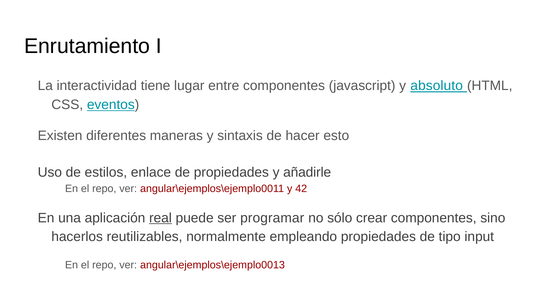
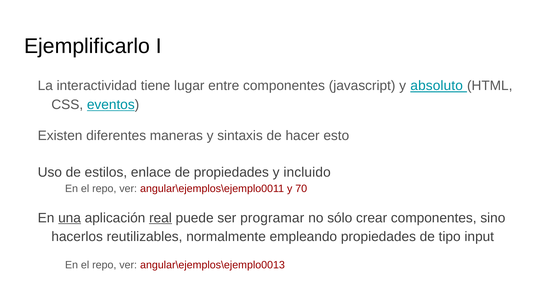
Enrutamiento: Enrutamiento -> Ejemplificarlo (87, 46)
añadirle: añadirle -> incluido (307, 172)
42: 42 -> 70 (301, 189)
una underline: none -> present (70, 218)
